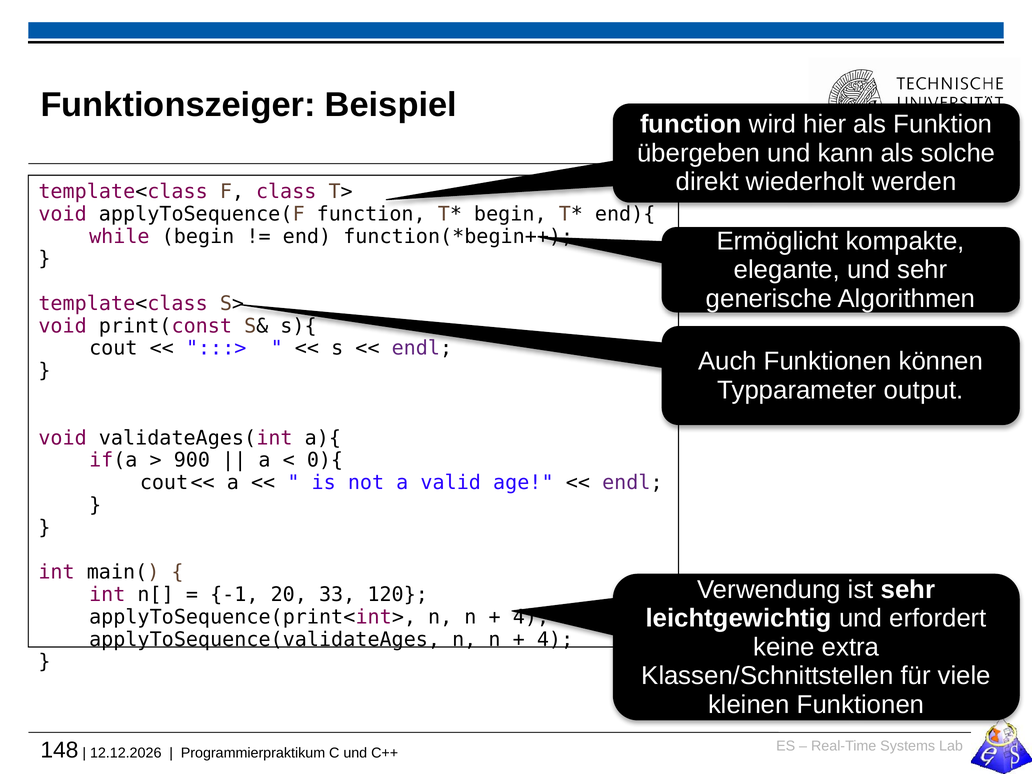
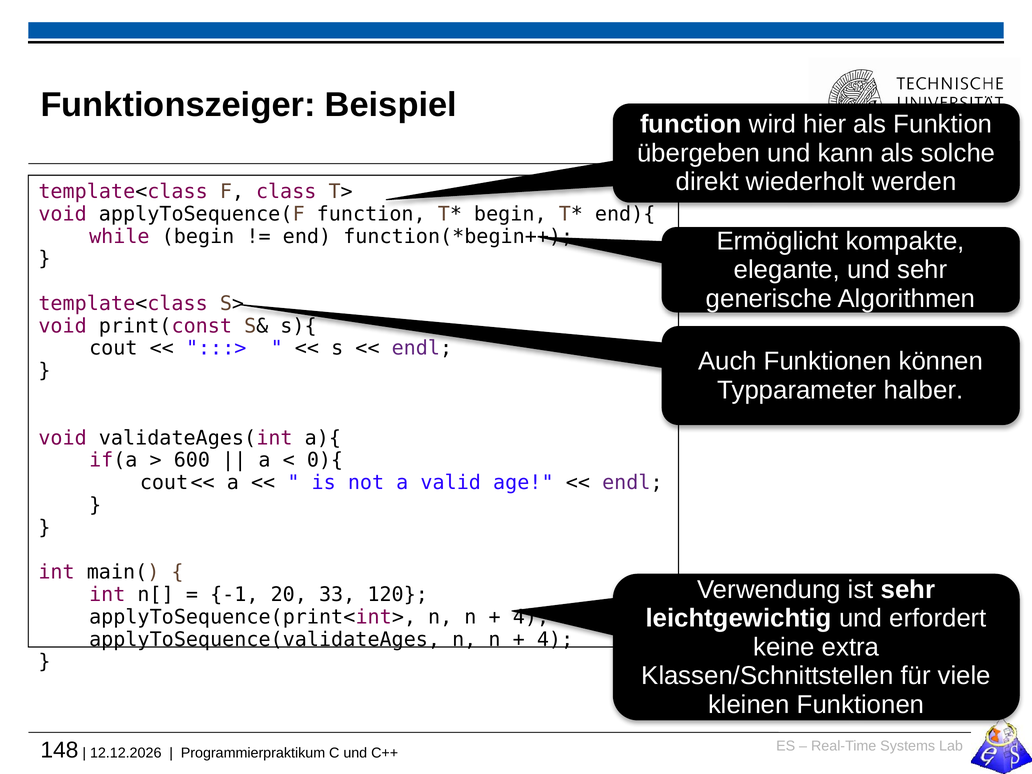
output: output -> halber (924, 390)
900: 900 -> 600 (192, 460)
